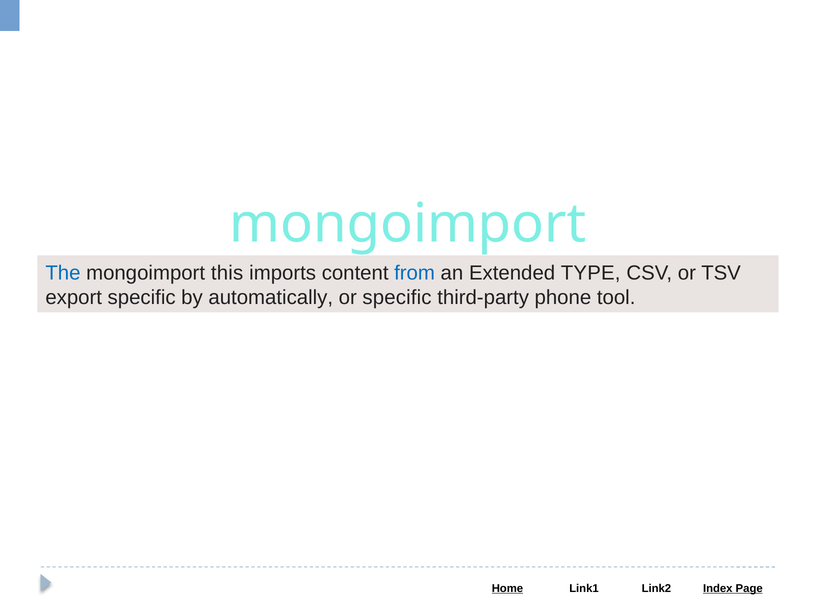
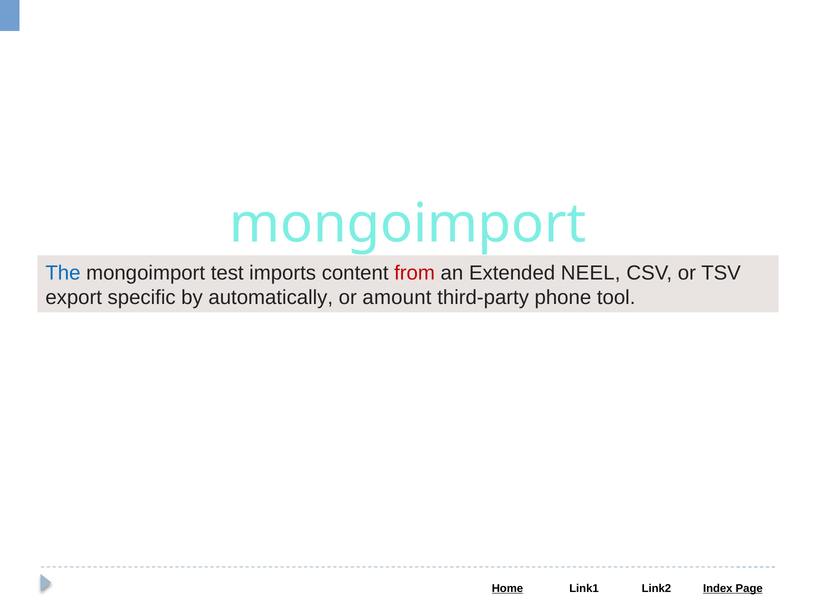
this: this -> test (227, 273)
from colour: blue -> red (415, 273)
TYPE: TYPE -> NEEL (591, 273)
or specific: specific -> amount (397, 298)
